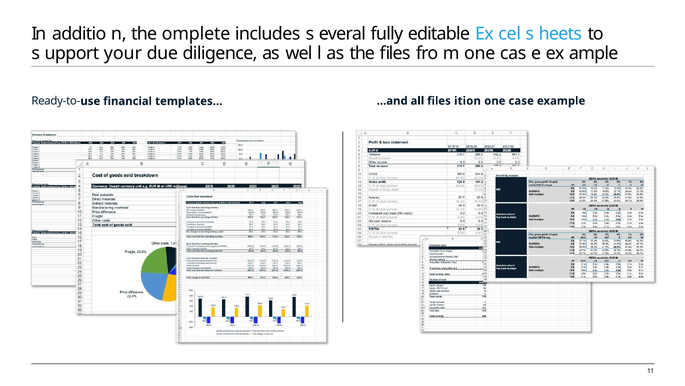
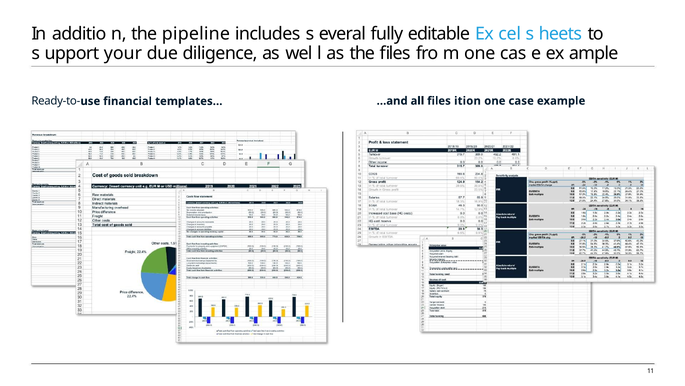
omplete: omplete -> pipeline (196, 34)
